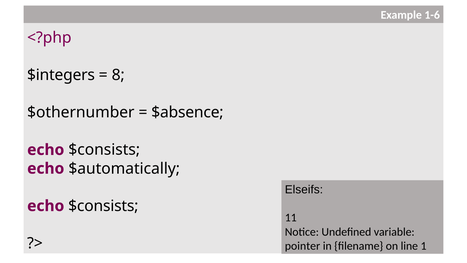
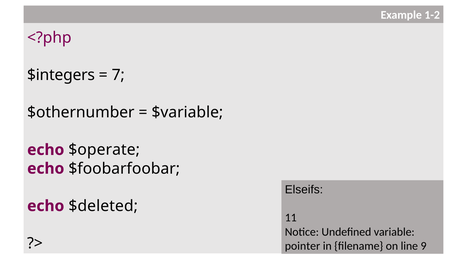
1-6: 1-6 -> 1-2 (432, 15)
8: 8 -> 7 (118, 75)
$absence: $absence -> $variable (187, 112)
$consists: $consists -> $operate (104, 150)
$automatically: $automatically -> $foobarfoobar (124, 168)
$consists: $consists -> $deleted (103, 206)
1: 1 -> 9 (424, 246)
